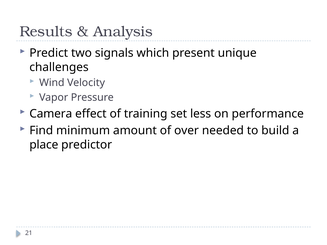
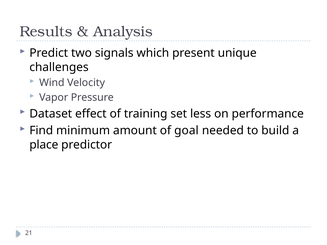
Camera: Camera -> Dataset (51, 114)
over: over -> goal (186, 131)
